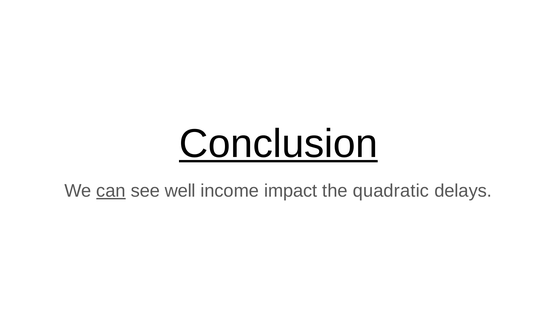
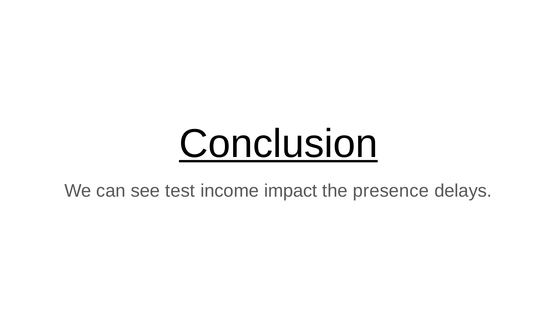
can underline: present -> none (111, 190)
well: well -> test (180, 190)
quadratic: quadratic -> presence (391, 190)
